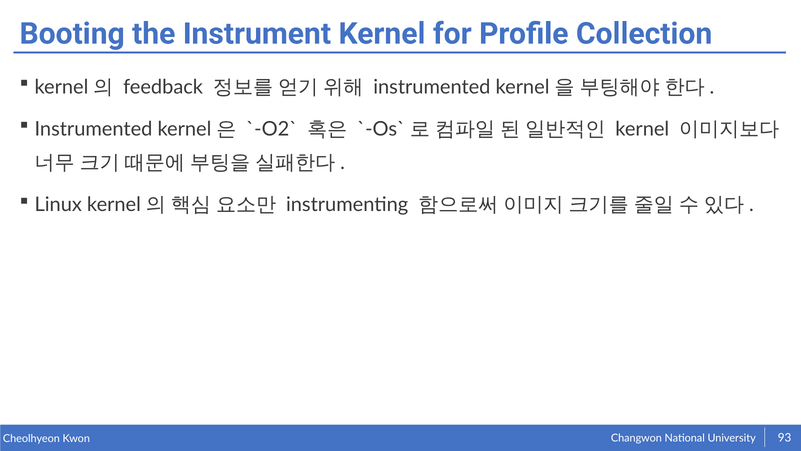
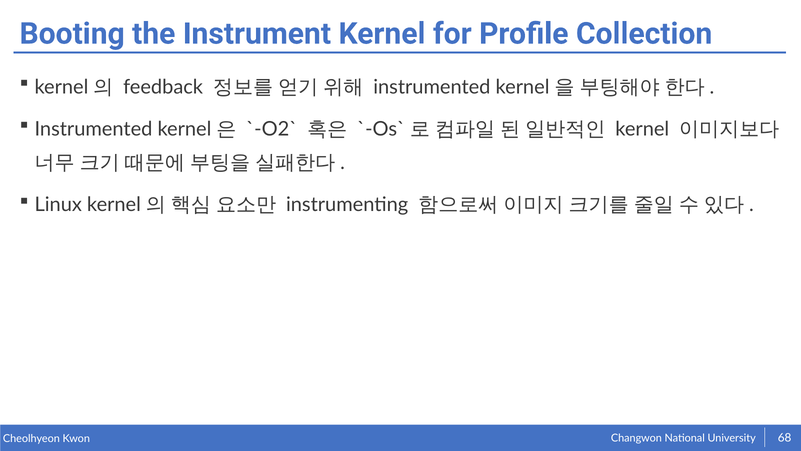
93: 93 -> 68 (785, 438)
